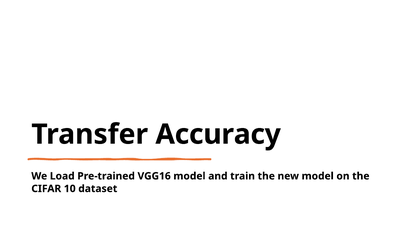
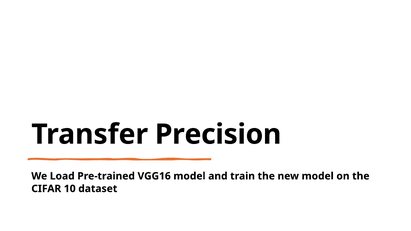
Accuracy: Accuracy -> Precision (218, 134)
